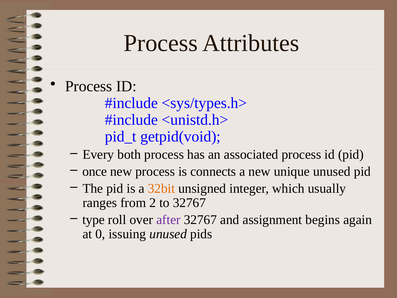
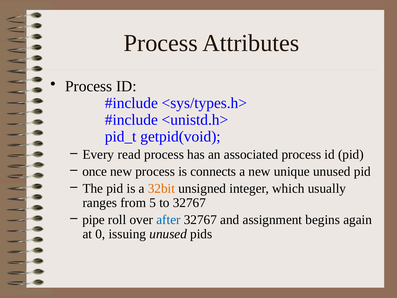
both: both -> read (129, 154)
2: 2 -> 5 (153, 203)
type: type -> pipe (94, 220)
after colour: purple -> blue (168, 220)
